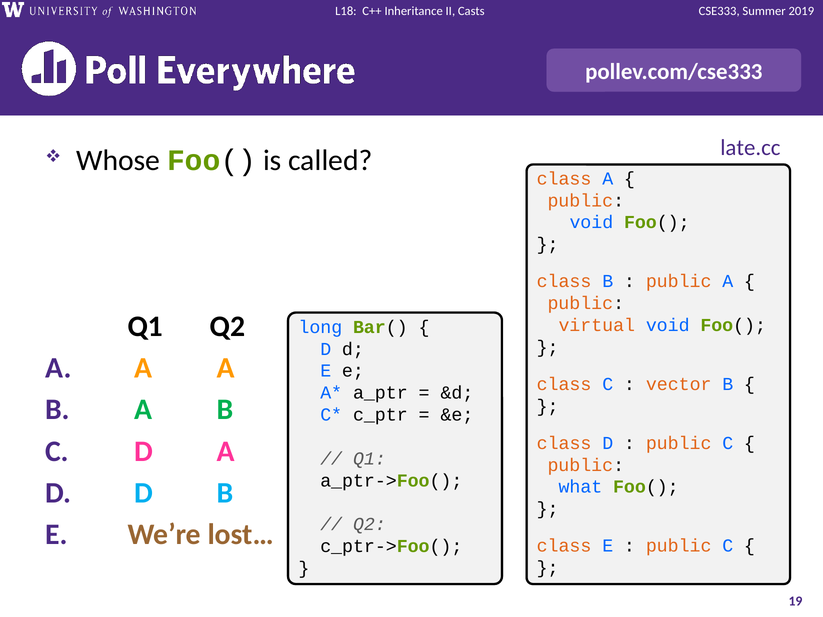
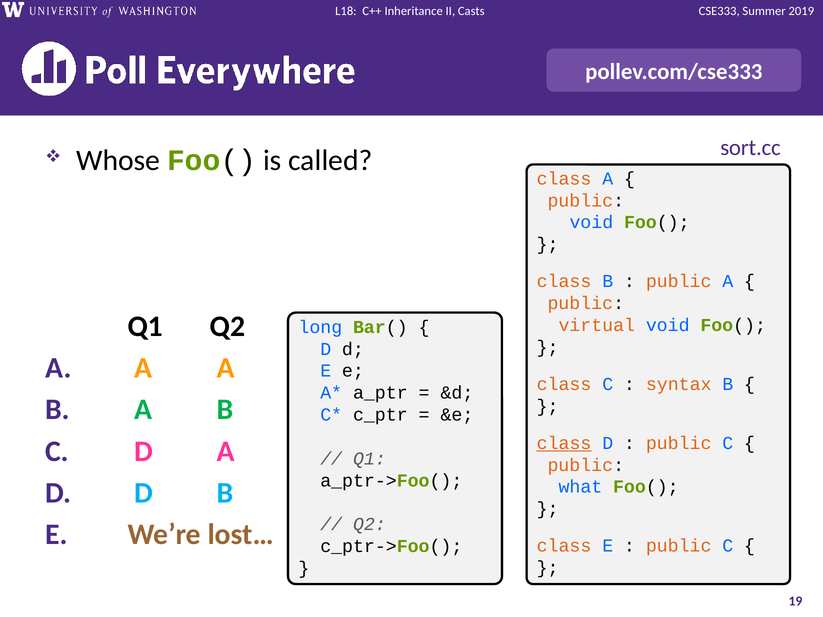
late.cc: late.cc -> sort.cc (750, 148)
vector: vector -> syntax (679, 384)
class underline: none -> present (564, 443)
